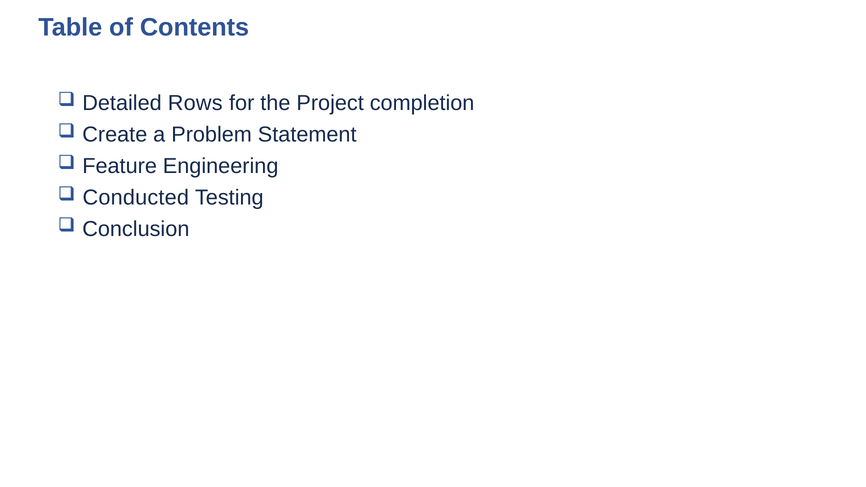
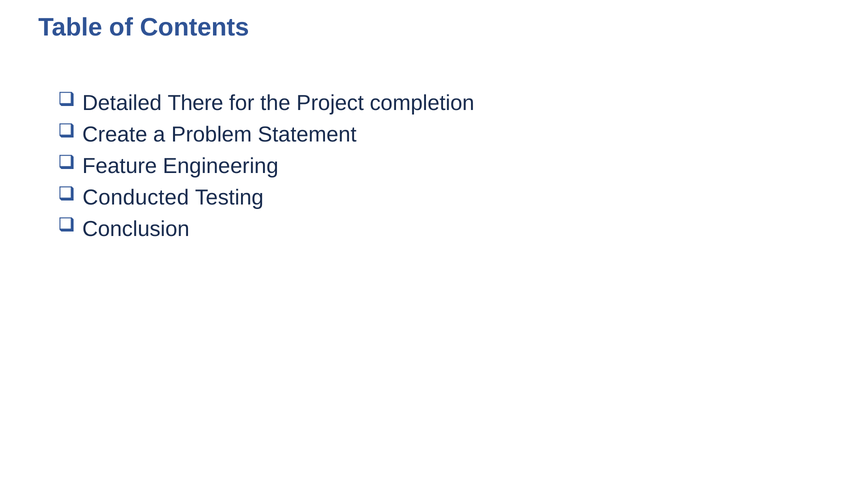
Rows: Rows -> There (195, 103)
